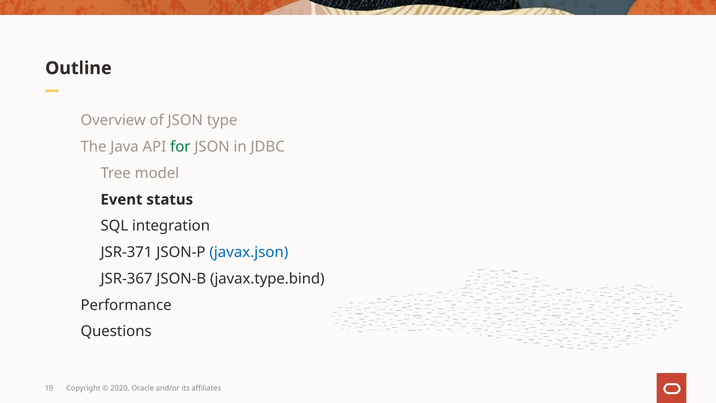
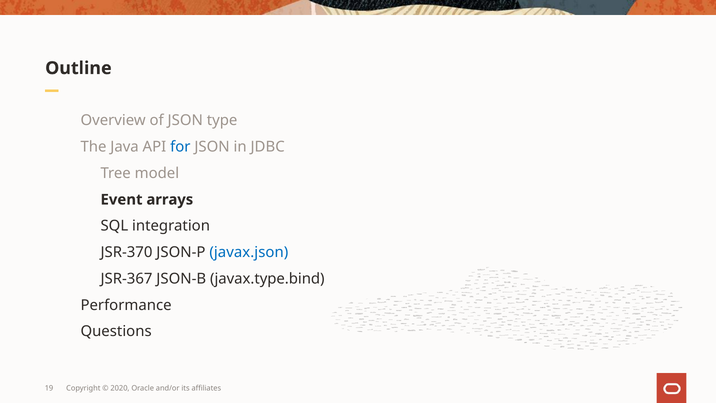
for colour: green -> blue (180, 147)
status: status -> arrays (170, 199)
JSR-371: JSR-371 -> JSR-370 (126, 252)
